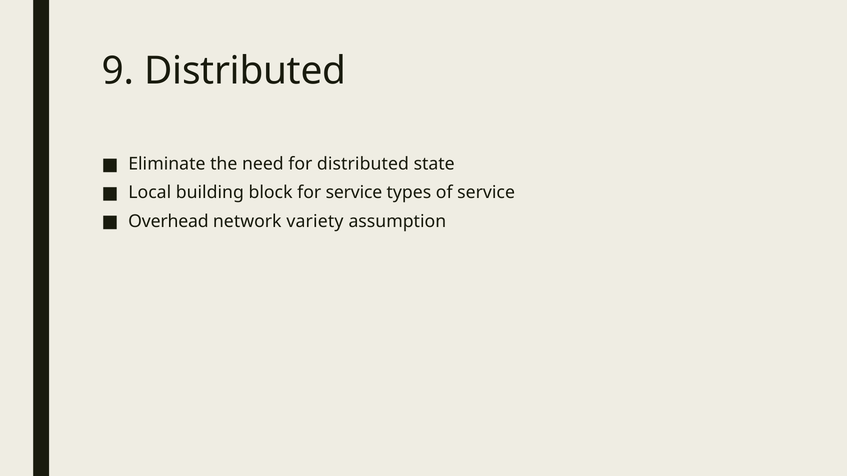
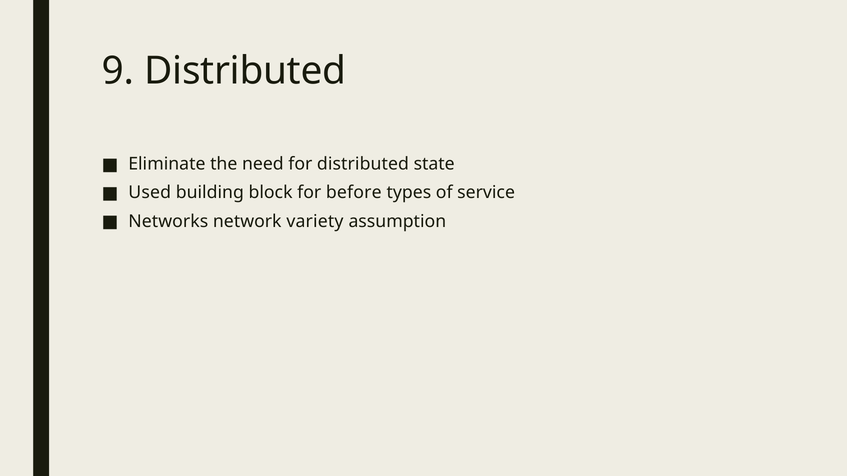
Local: Local -> Used (150, 193)
for service: service -> before (354, 193)
Overhead: Overhead -> Networks (168, 221)
